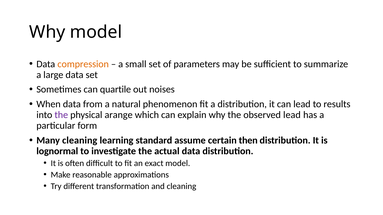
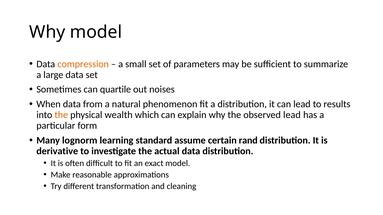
the colour: purple -> orange (61, 115)
arange: arange -> wealth (119, 115)
Many cleaning: cleaning -> lognorm (80, 141)
then: then -> rand (248, 141)
lognormal: lognormal -> derivative (57, 151)
